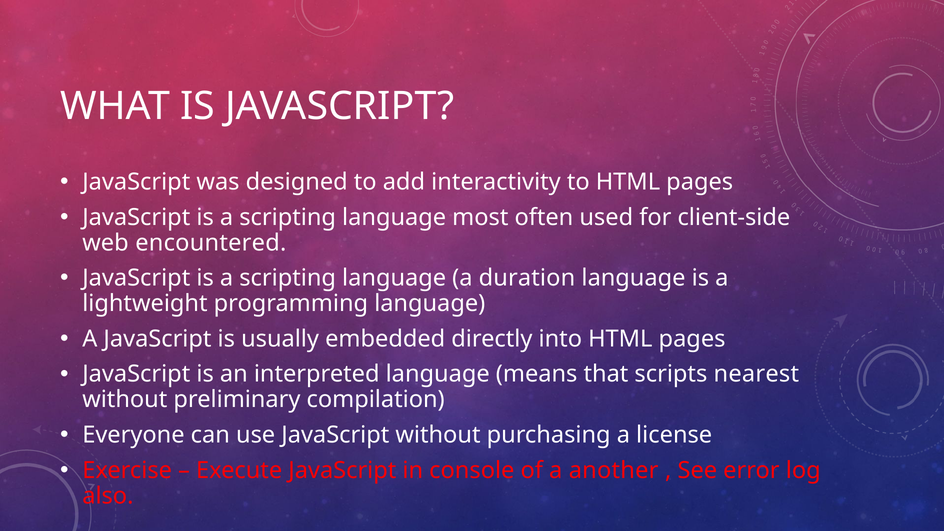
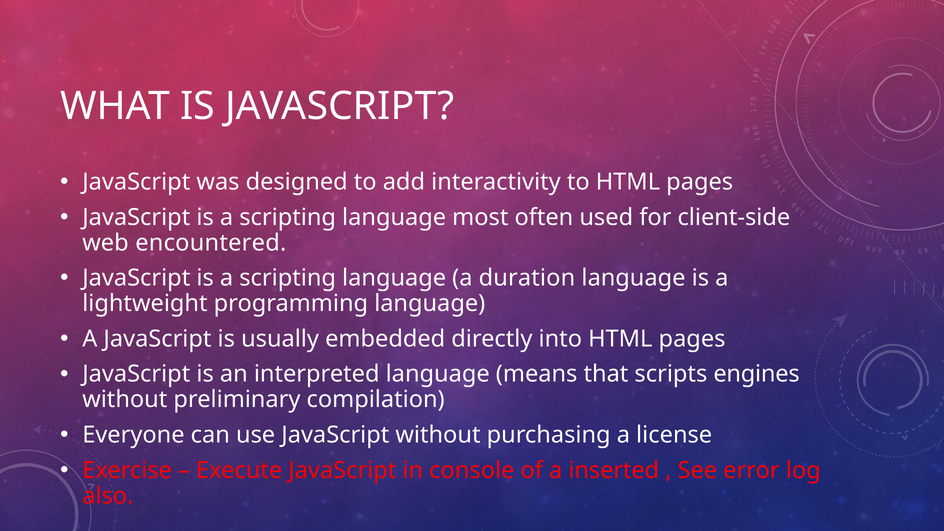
nearest: nearest -> engines (757, 374)
another: another -> inserted (614, 470)
